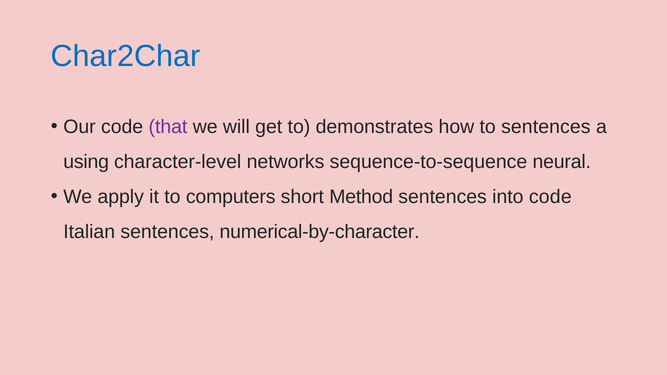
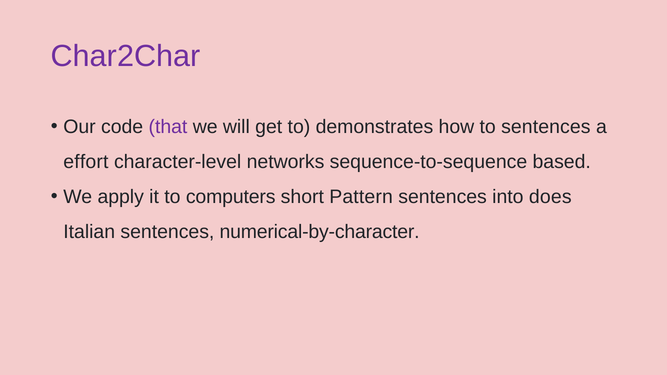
Char2Char colour: blue -> purple (126, 56)
using: using -> effort (86, 162)
neural: neural -> based (562, 162)
Method: Method -> Pattern (361, 197)
into code: code -> does (550, 197)
